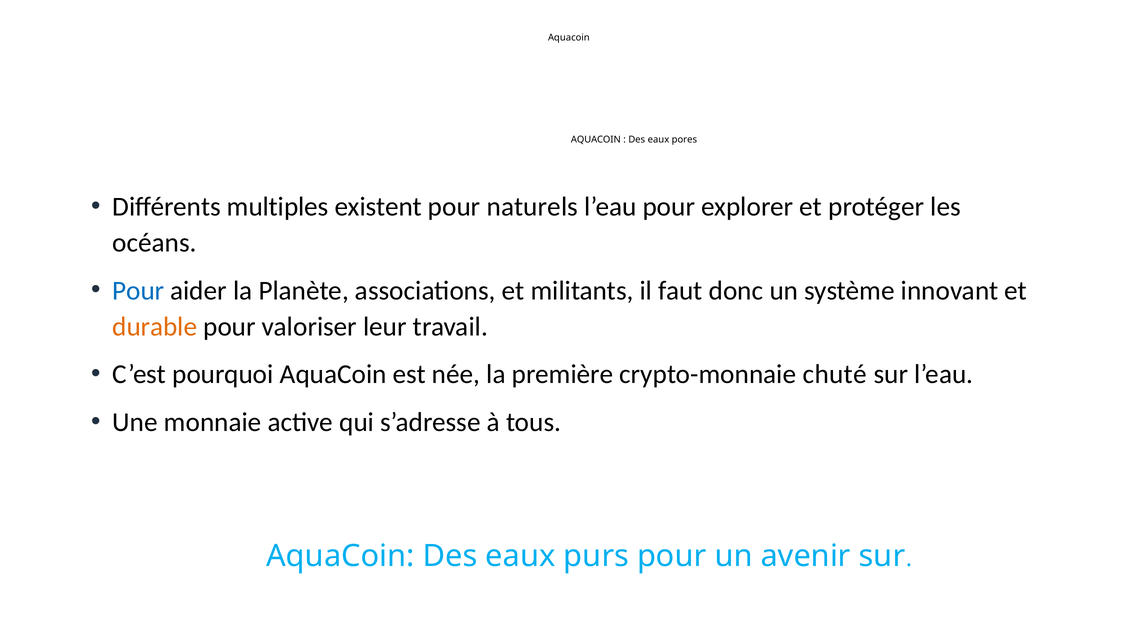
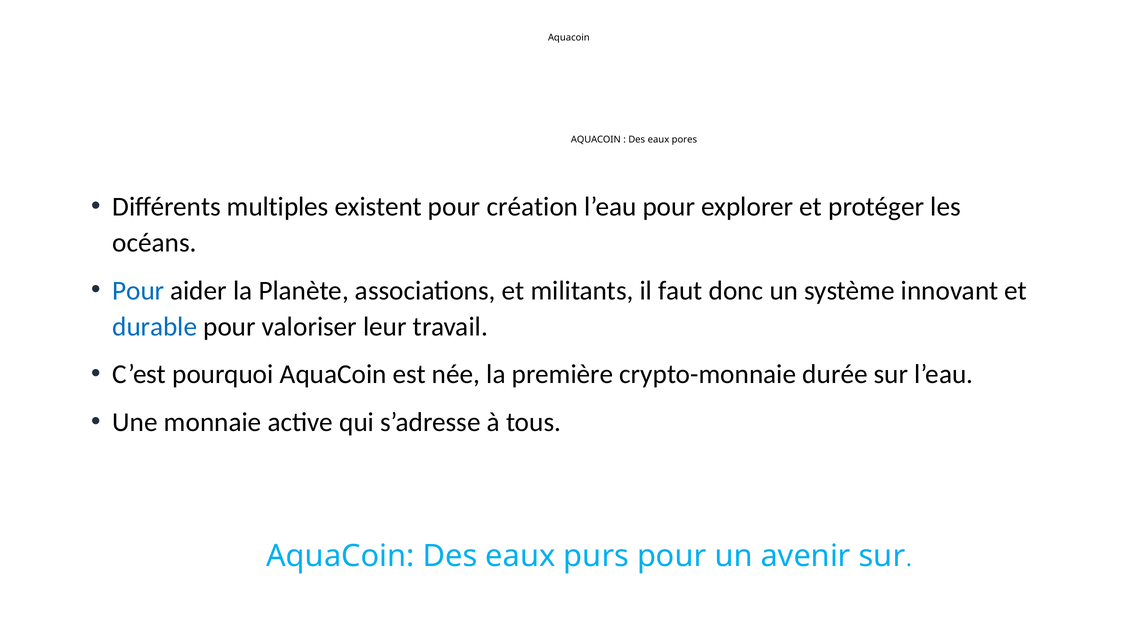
naturels: naturels -> création (532, 207)
durable colour: orange -> blue (155, 327)
chuté: chuté -> durée (835, 374)
